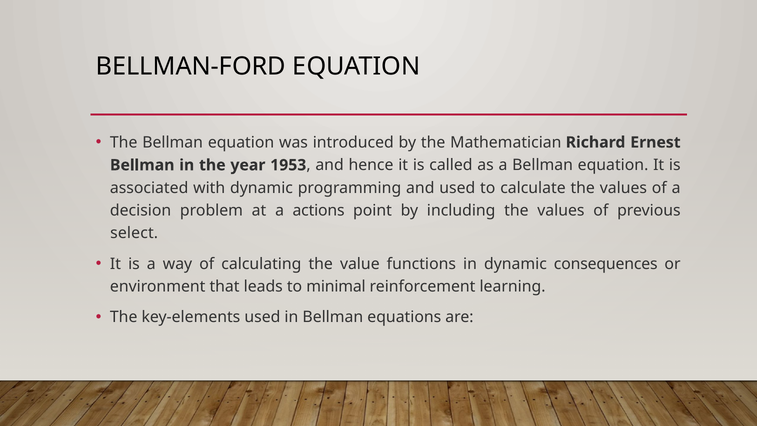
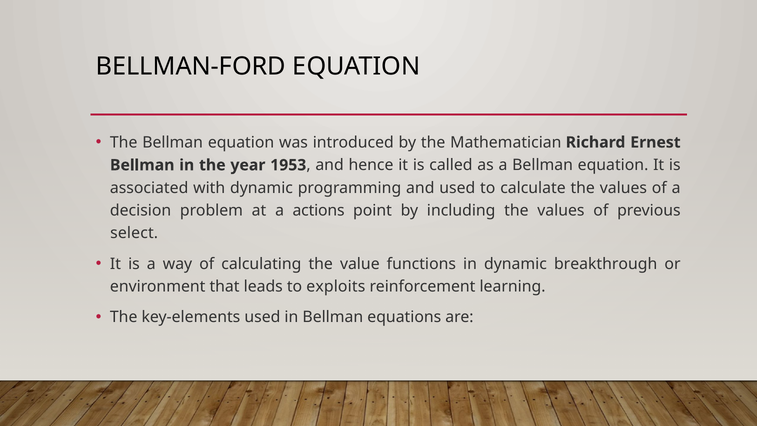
consequences: consequences -> breakthrough (606, 264)
minimal: minimal -> exploits (336, 286)
